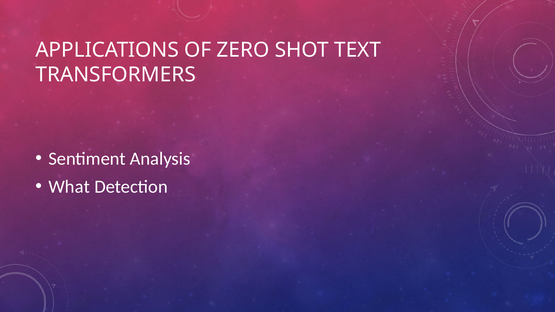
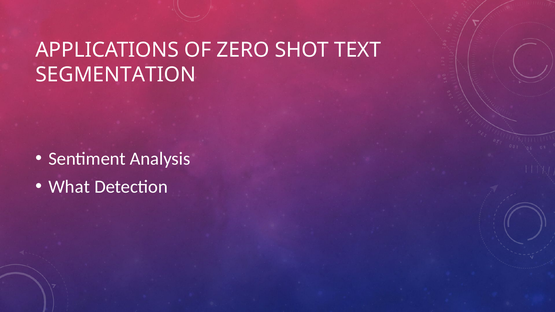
TRANSFORMERS: TRANSFORMERS -> SEGMENTATION (116, 75)
